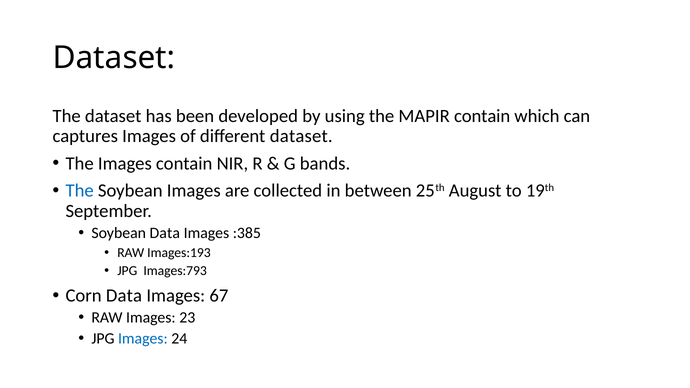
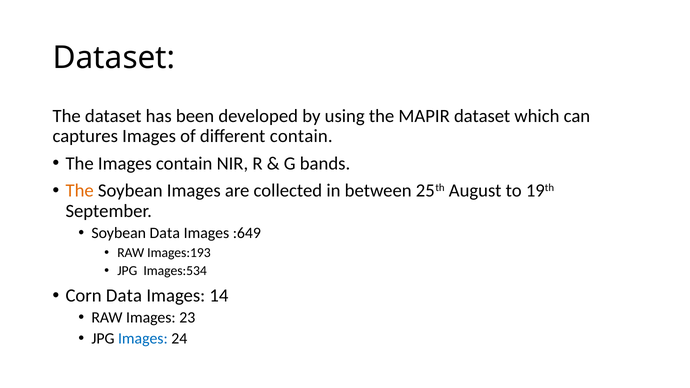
MAPIR contain: contain -> dataset (482, 116)
different dataset: dataset -> contain (301, 136)
The colour: blue -> orange (80, 191)
:385: :385 -> :649 (247, 233)
Images:793: Images:793 -> Images:534 (175, 271)
67: 67 -> 14 (219, 296)
